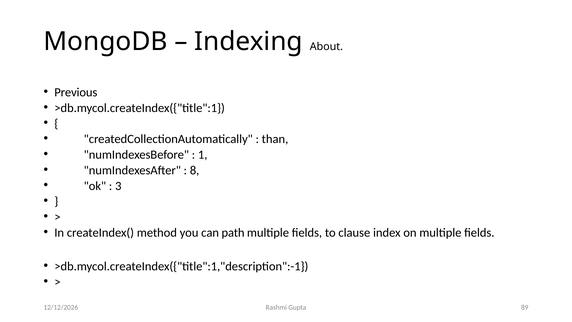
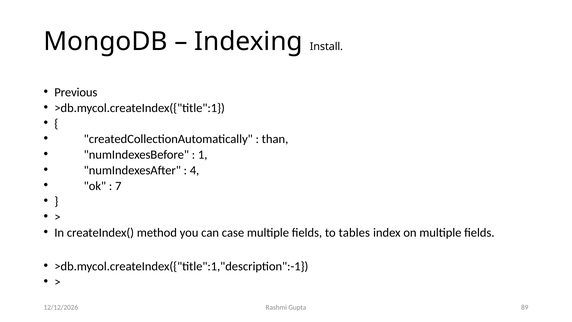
About: About -> Install (326, 47)
8: 8 -> 4 (195, 170)
3: 3 -> 7 (118, 186)
path: path -> case (233, 232)
clause: clause -> tables (354, 232)
